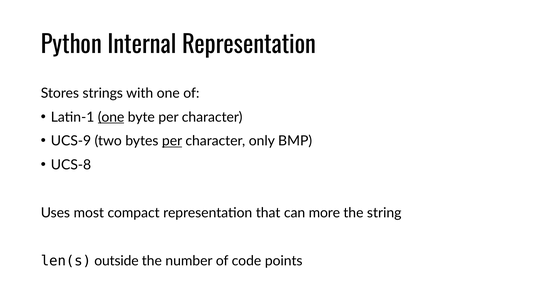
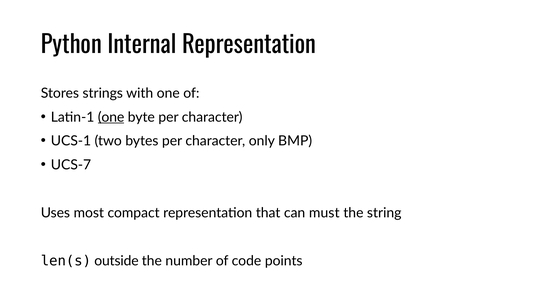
UCS-9: UCS-9 -> UCS-1 (71, 141)
per underline: present -> none (172, 141)
UCS-8: UCS-8 -> UCS-7 (71, 165)
more: more -> must (324, 213)
